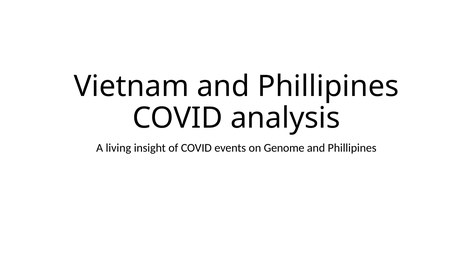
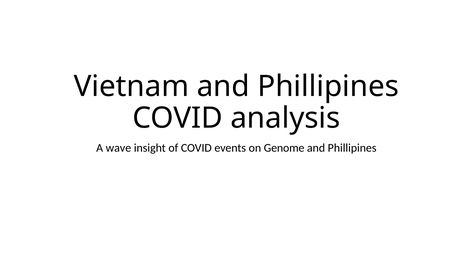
living: living -> wave (118, 148)
